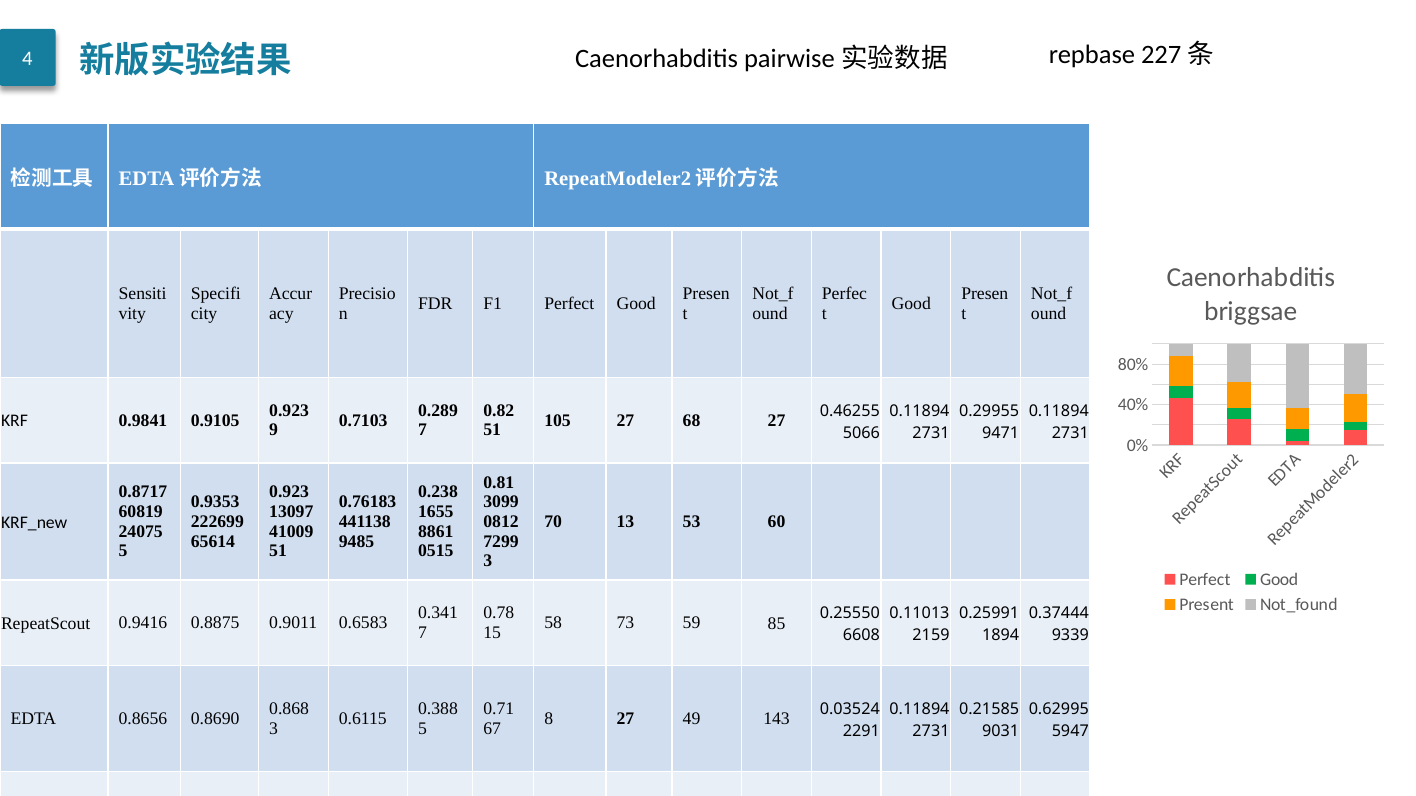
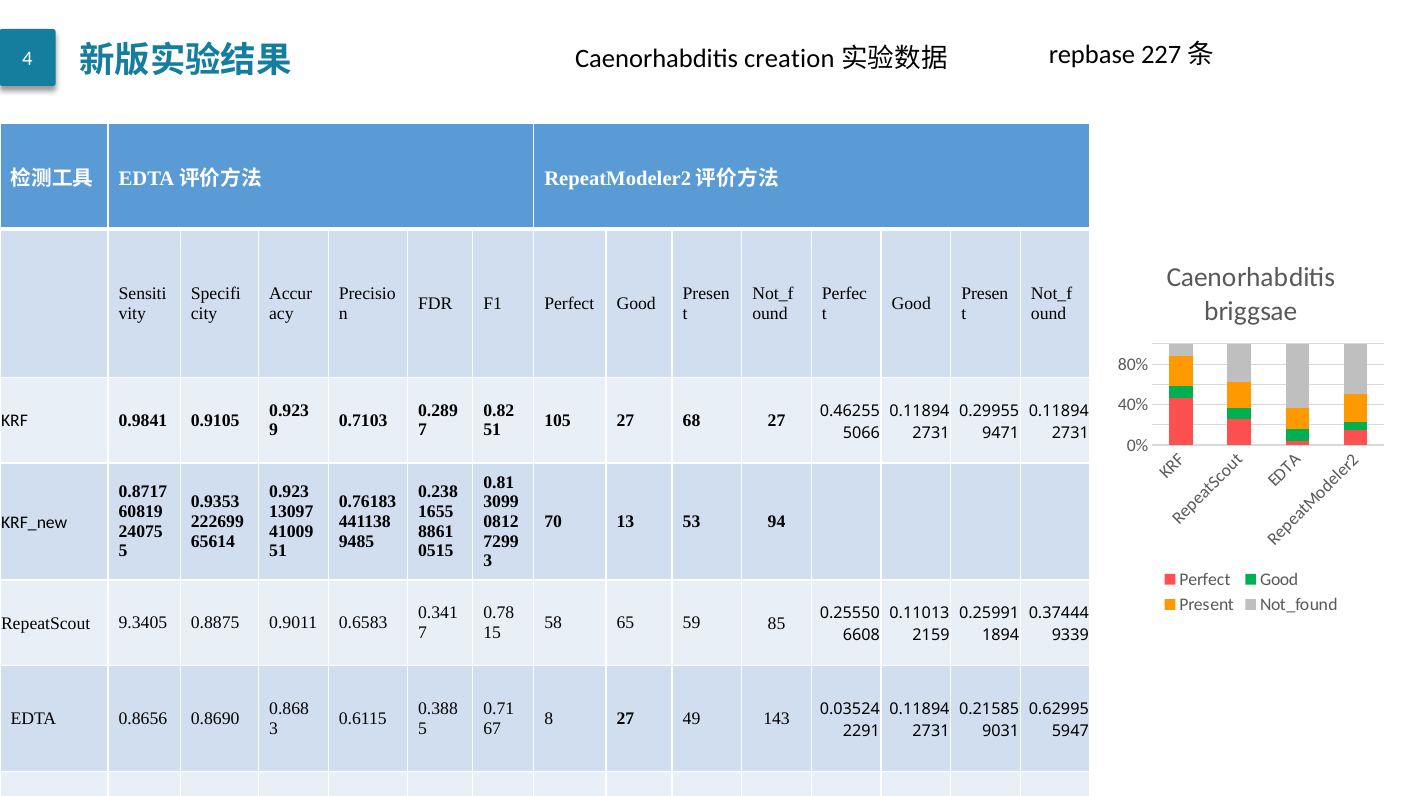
pairwise: pairwise -> creation (789, 59)
60: 60 -> 94 (777, 522)
73: 73 -> 65 (625, 623)
0.9416: 0.9416 -> 9.3405 (143, 623)
